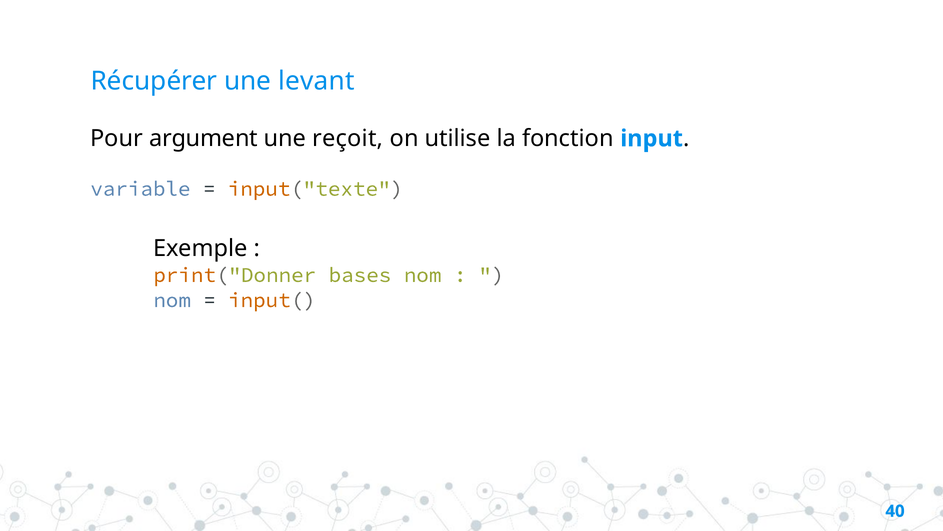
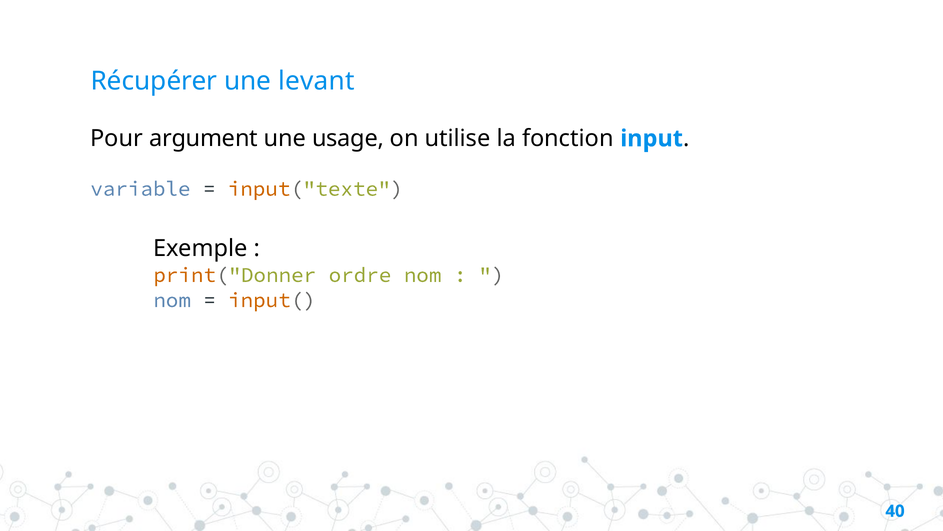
reçoit: reçoit -> usage (348, 138)
bases: bases -> ordre (360, 275)
